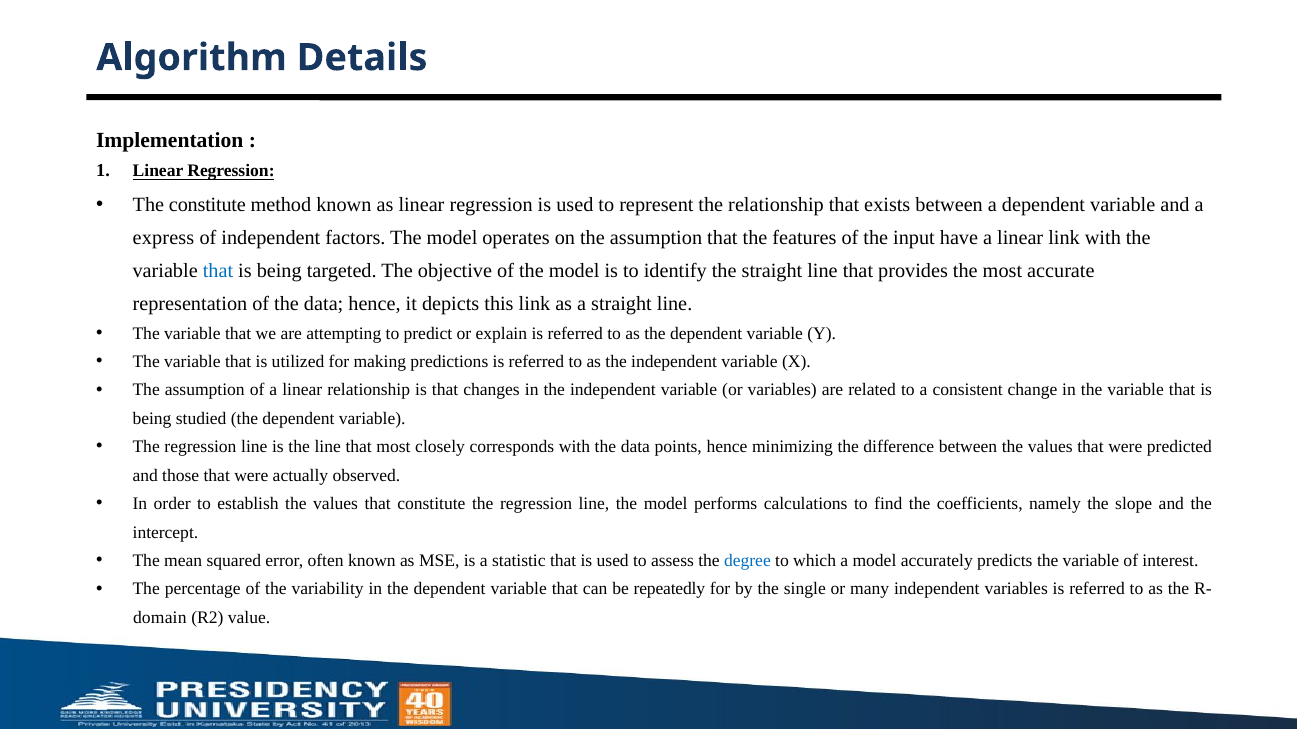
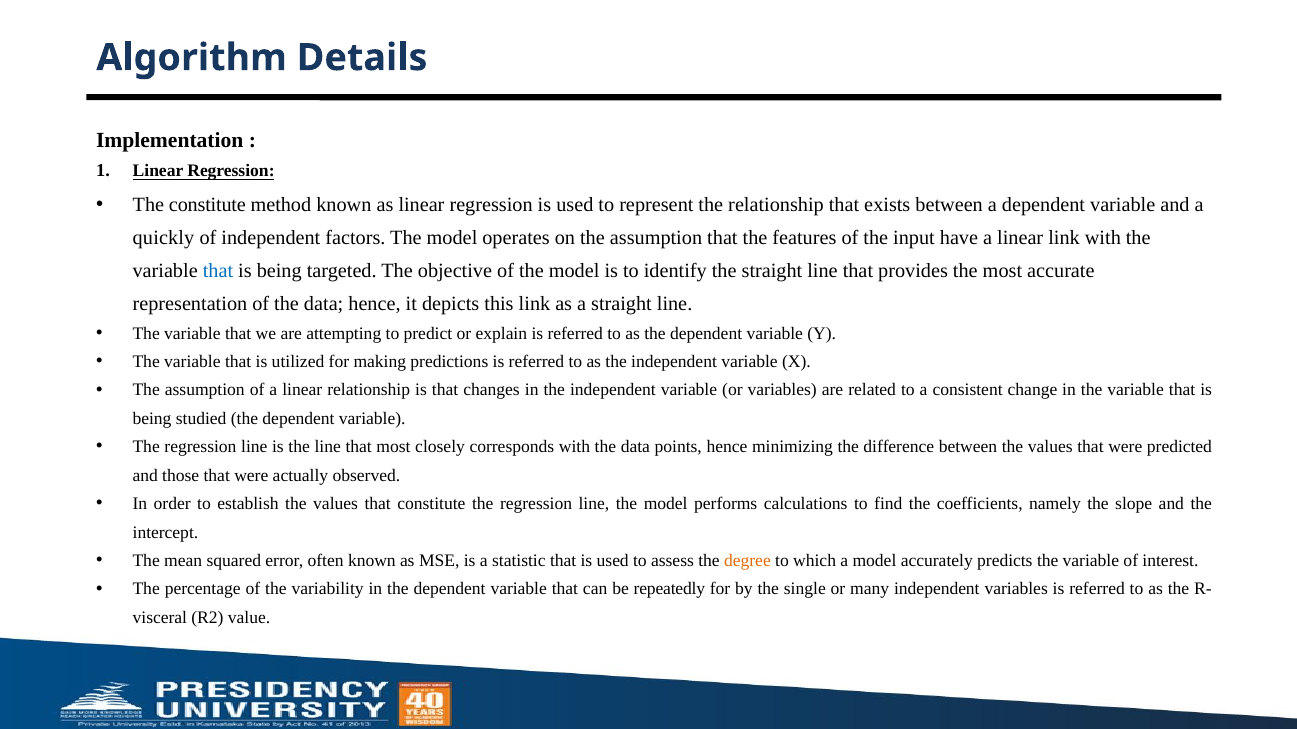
express: express -> quickly (164, 238)
degree colour: blue -> orange (747, 561)
domain: domain -> visceral (160, 618)
